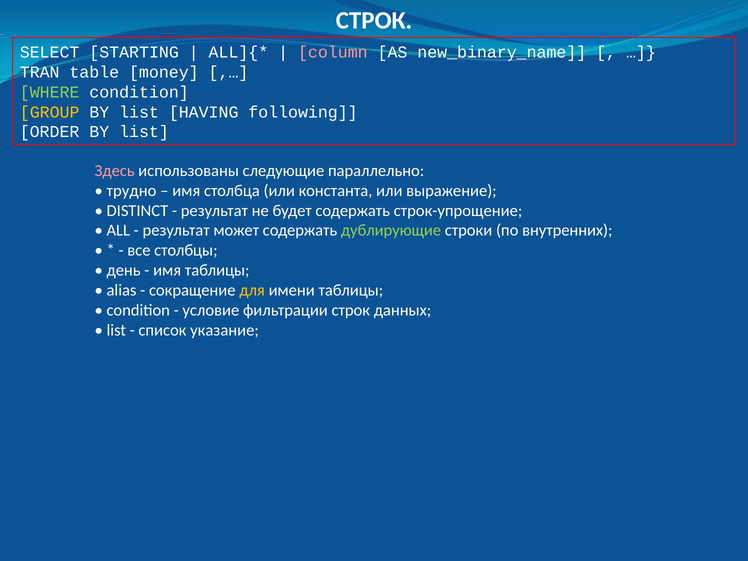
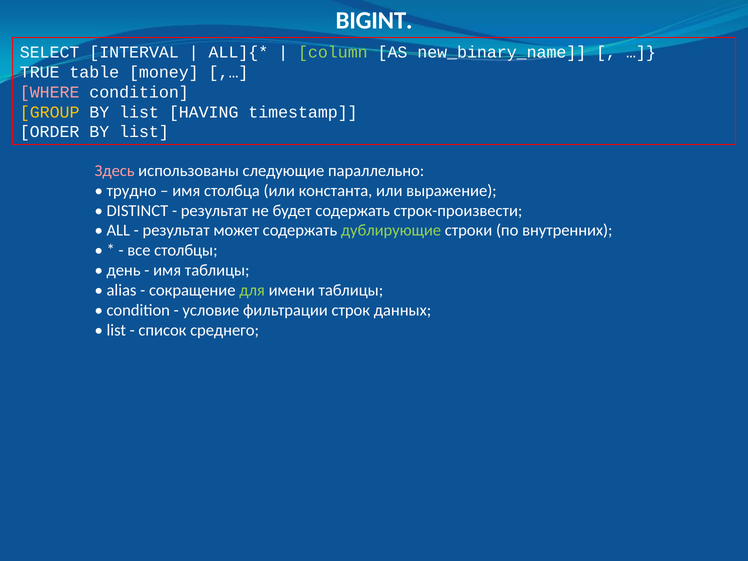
СТРОК: СТРОК -> BIGINT (374, 20)
STARTING: STARTING -> INTERVAL (134, 52)
column colour: pink -> light green (333, 52)
TRAN: TRAN -> TRUE (40, 72)
WHERE colour: light green -> pink (50, 92)
following: following -> timestamp (303, 112)
строк-упрощение: строк-упрощение -> строк-произвести (458, 211)
для colour: yellow -> light green (252, 290)
указание: указание -> среднего (225, 330)
